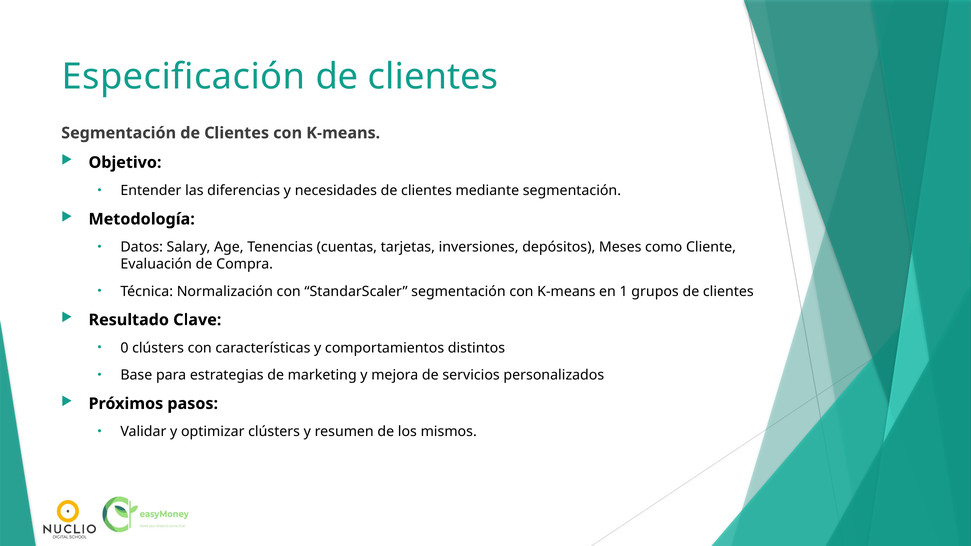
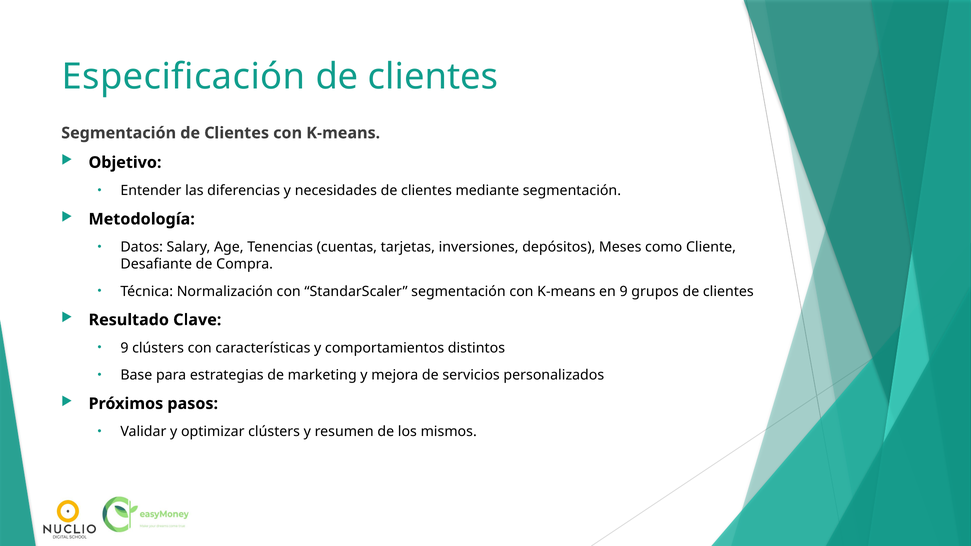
Evaluación: Evaluación -> Desafiante (156, 264)
en 1: 1 -> 9 (624, 292)
0: 0 -> 9 (124, 348)
